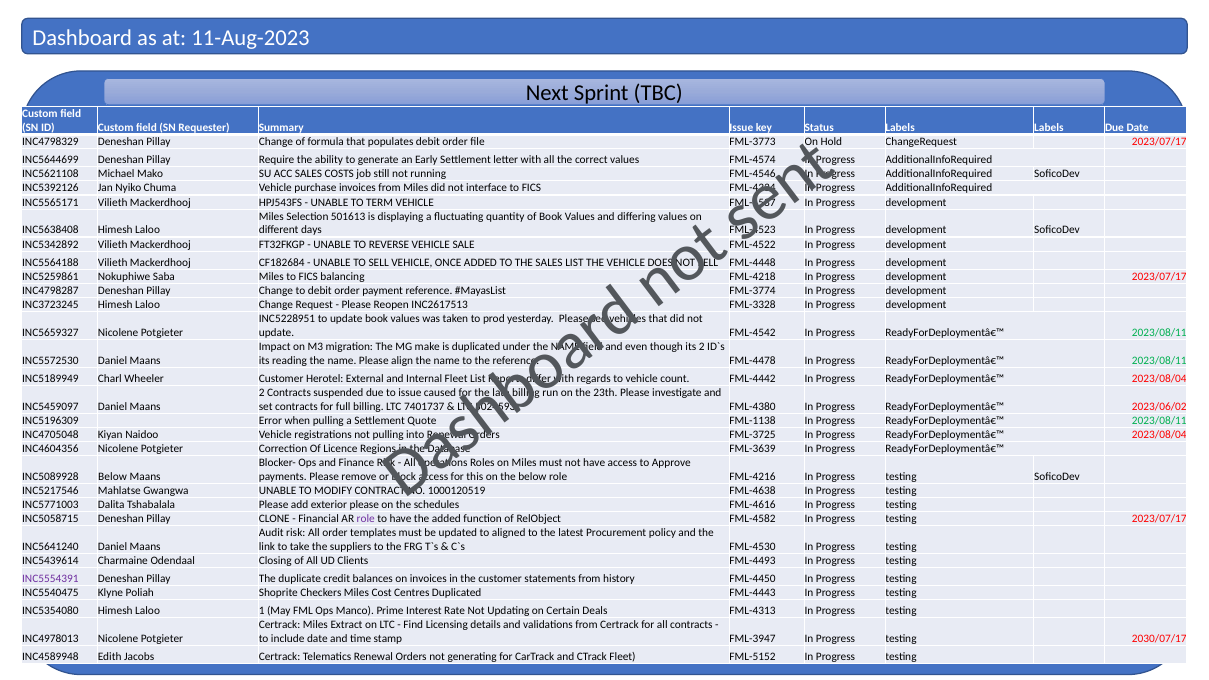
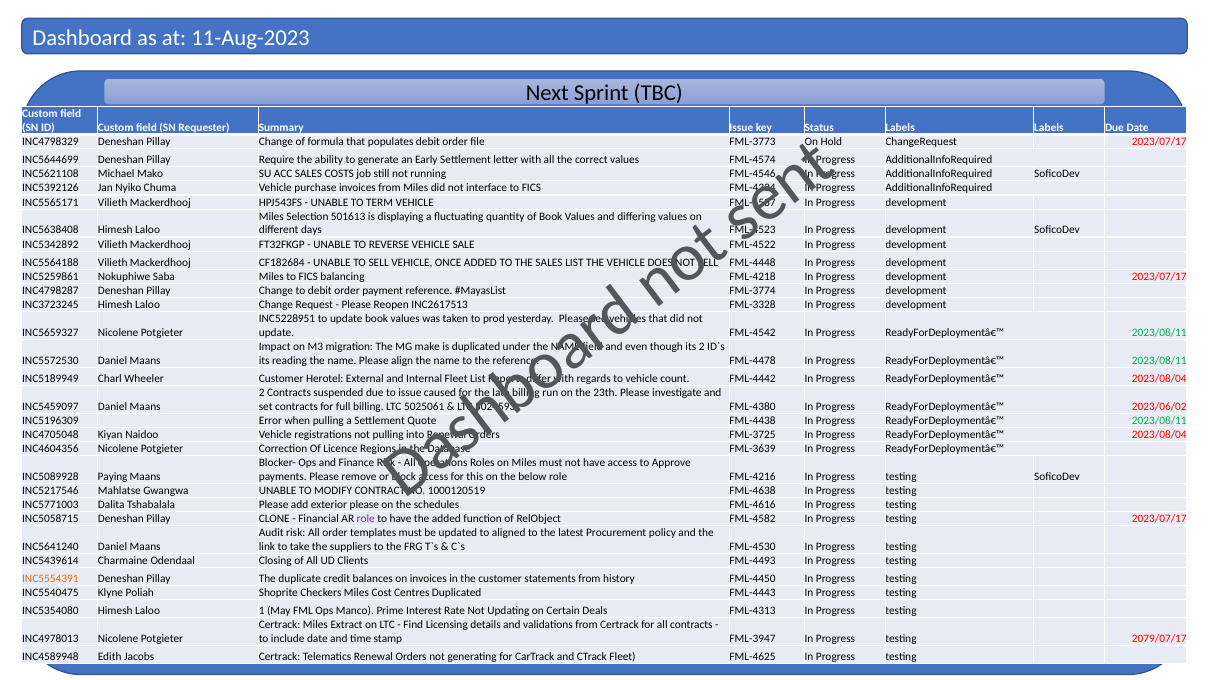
7401737: 7401737 -> 5025061 (424, 406)
FML-1138: FML-1138 -> FML-4438 (753, 420)
INC5089928 Below: Below -> Paying (113, 477)
INC5554391 colour: purple -> orange (50, 579)
2030/07/17: 2030/07/17 -> 2079/07/17 (1159, 639)
FML-5152: FML-5152 -> FML-4625 (753, 657)
